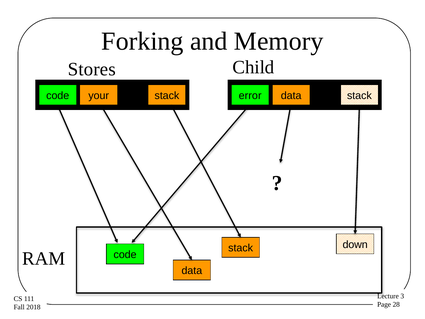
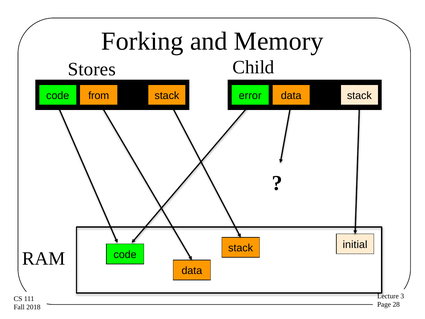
your: your -> from (99, 95)
down: down -> initial (355, 244)
